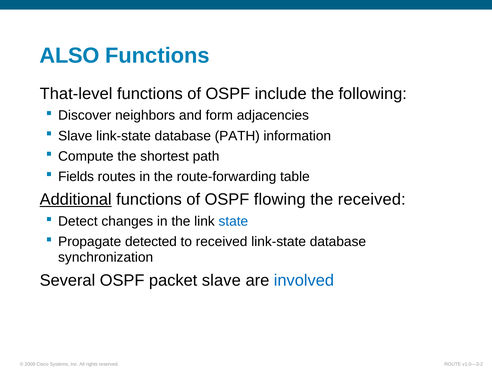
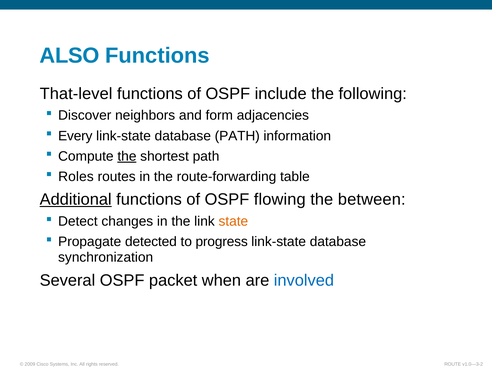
Slave: Slave -> Every (75, 136)
the underline: none -> present (127, 156)
Fields: Fields -> Roles (76, 177)
the received: received -> between (372, 200)
state colour: blue -> orange (233, 221)
to received: received -> progress (222, 242)
packet slave: slave -> when (221, 280)
